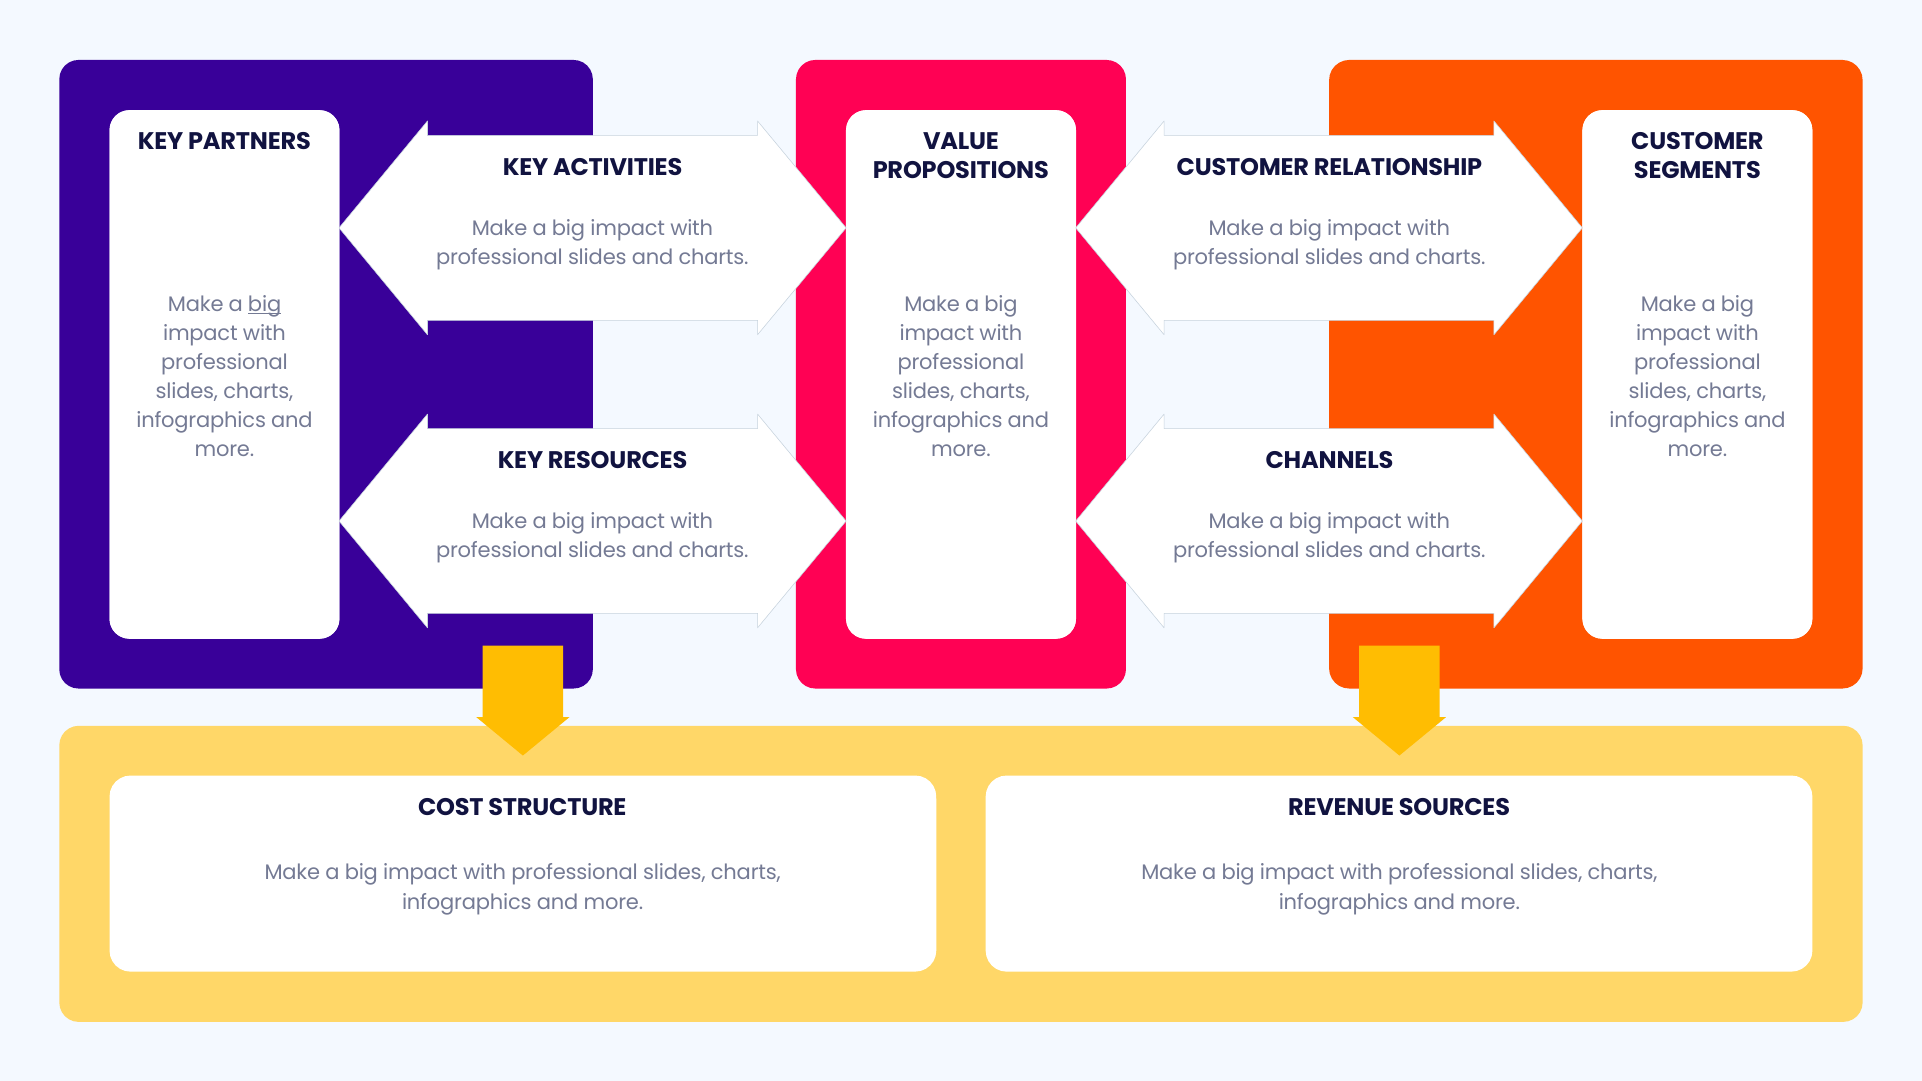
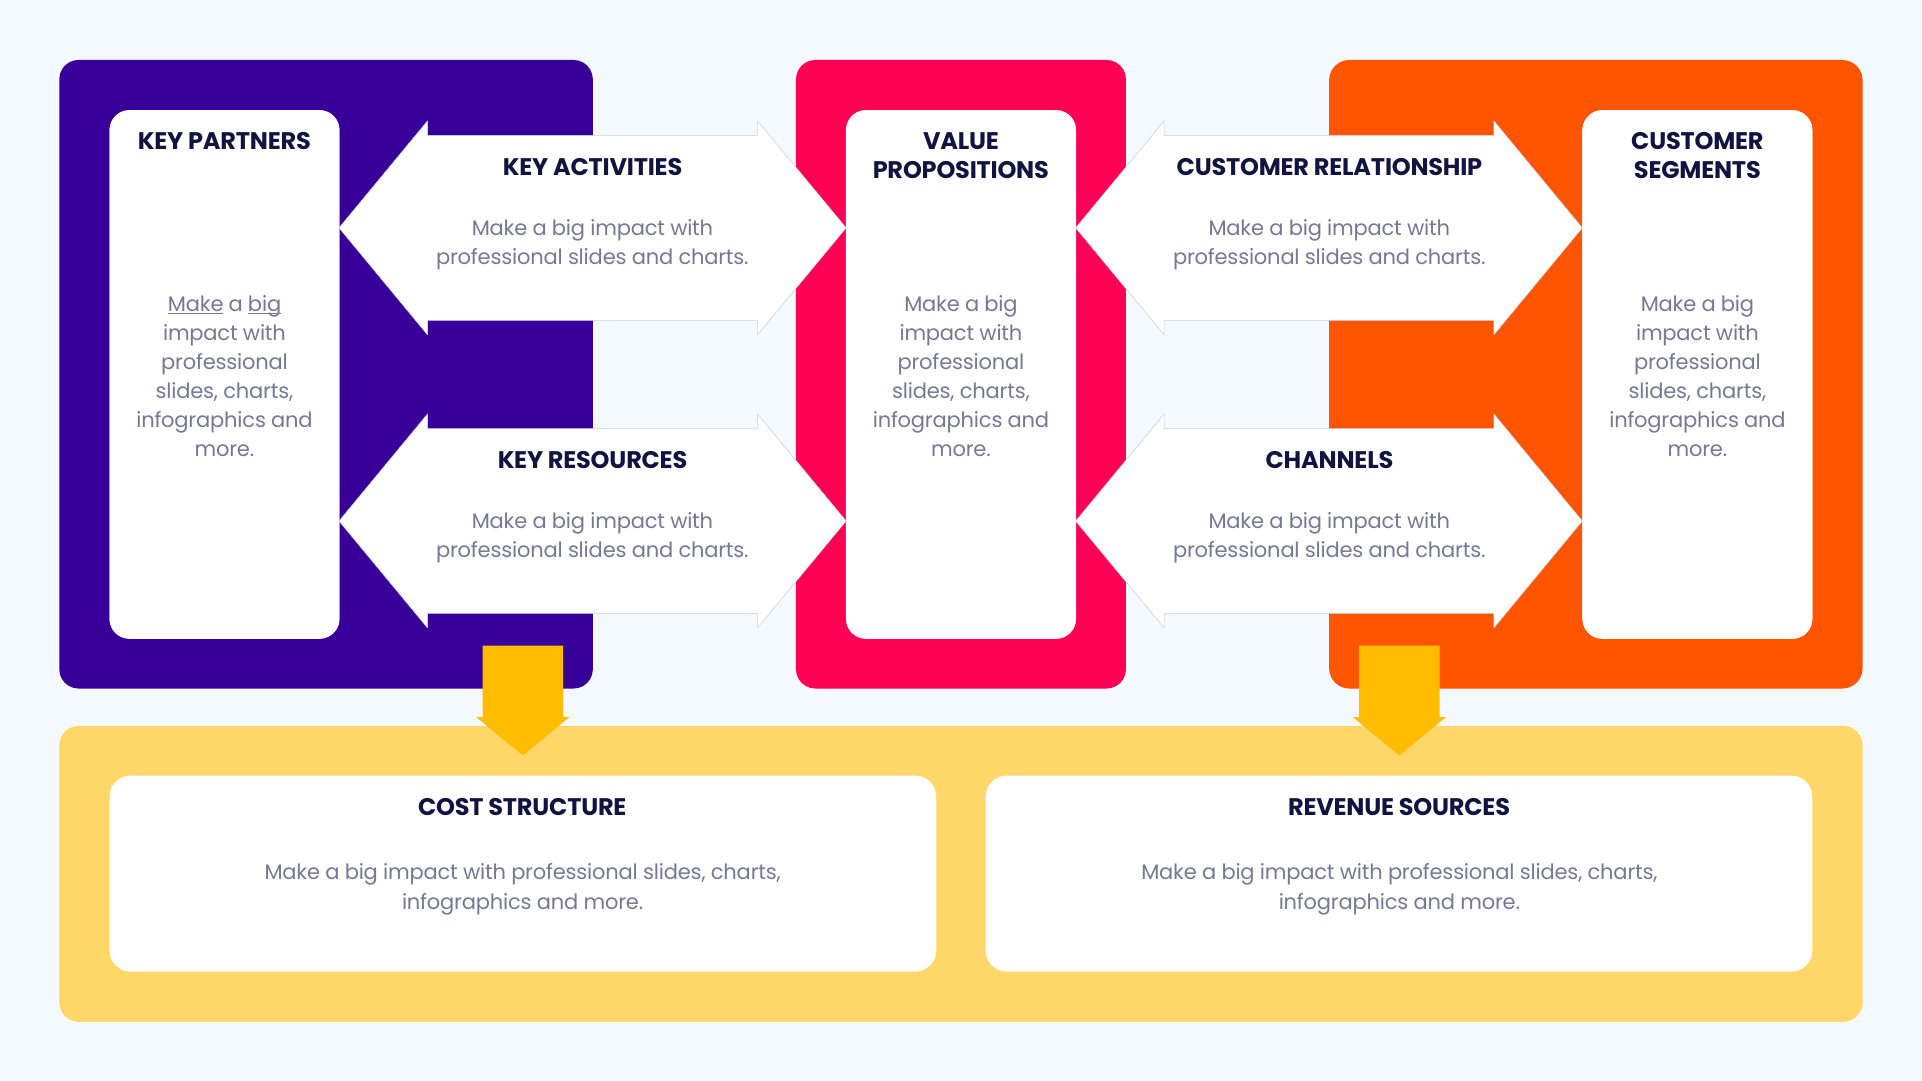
Make underline: none -> present (196, 305)
